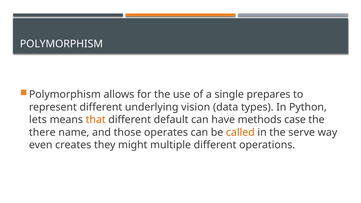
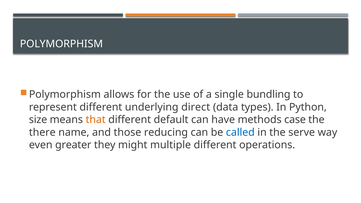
prepares: prepares -> bundling (269, 95)
vision: vision -> direct (196, 107)
lets: lets -> size (38, 120)
operates: operates -> reducing (166, 132)
called colour: orange -> blue (240, 132)
creates: creates -> greater (73, 145)
